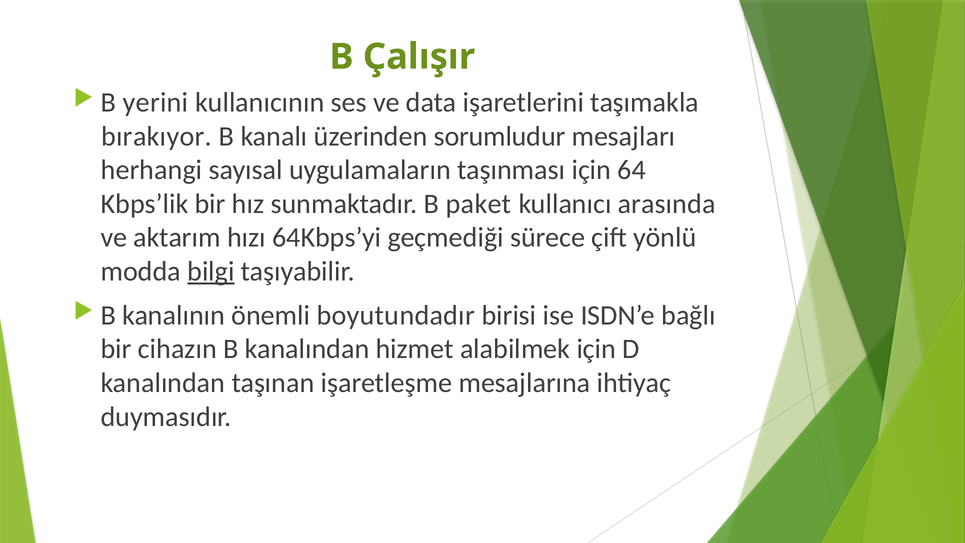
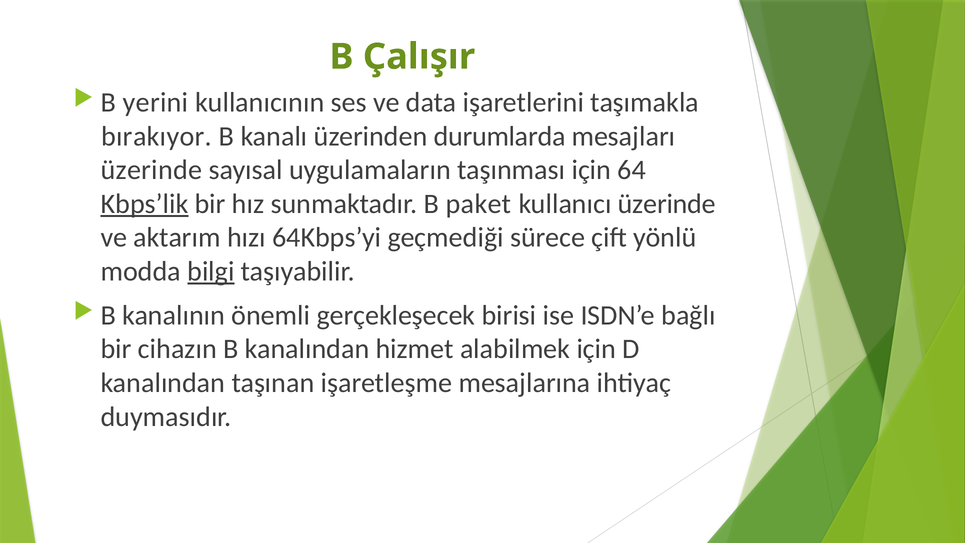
sorumludur: sorumludur -> durumlarda (500, 136)
herhangi: herhangi -> üzerinde (151, 170)
Kbps’lik underline: none -> present (145, 204)
kullanıcı arasında: arasında -> üzerinde (667, 204)
boyutundadır: boyutundadır -> gerçekleşecek (396, 315)
